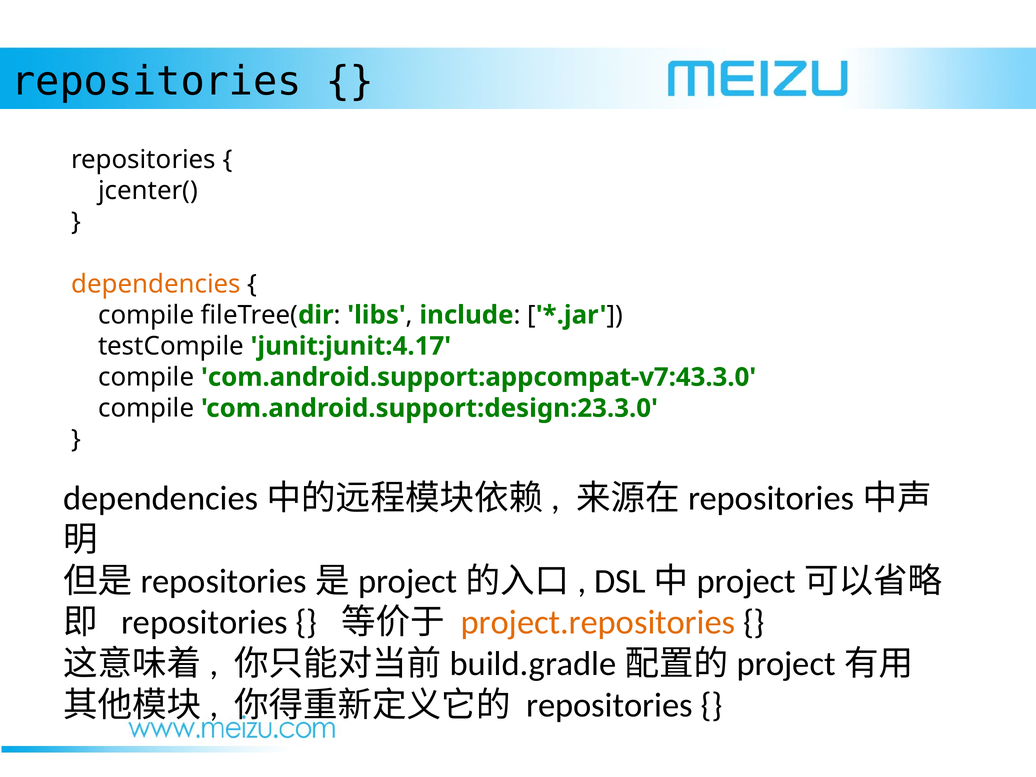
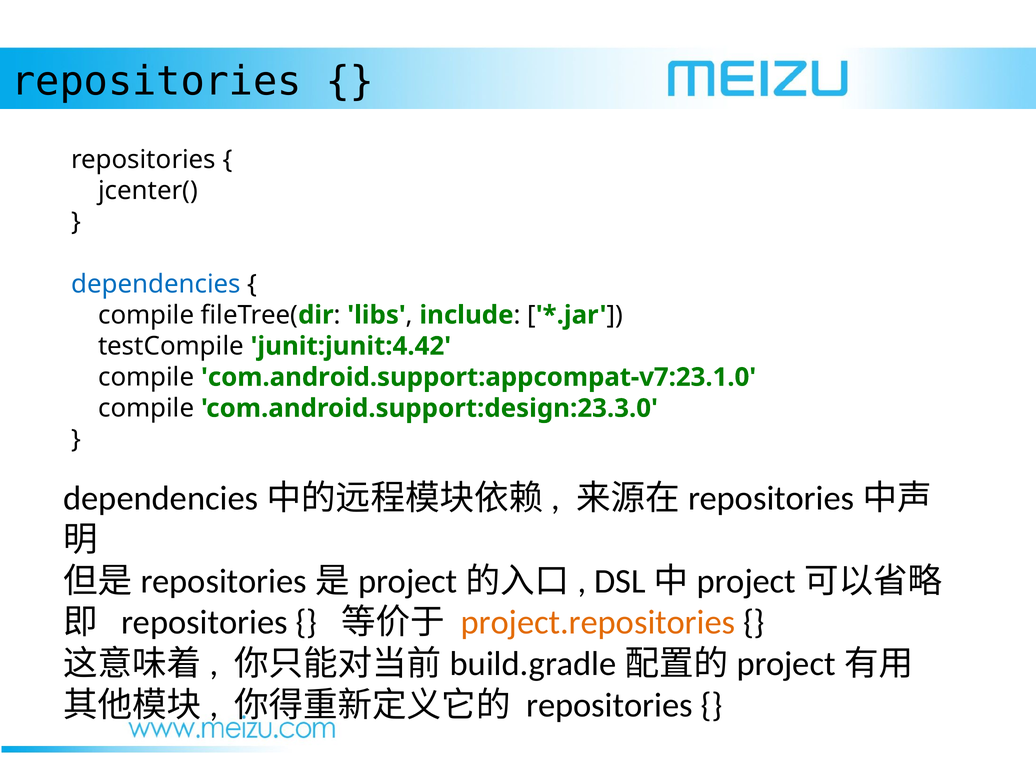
dependencies colour: orange -> blue (156, 284)
junit:junit:4.17: junit:junit:4.17 -> junit:junit:4.42 (351, 346)
com.android.support:appcompat-v7:43.3.0: com.android.support:appcompat-v7:43.3.0 -> com.android.support:appcompat-v7:23.1.0 (479, 377)
